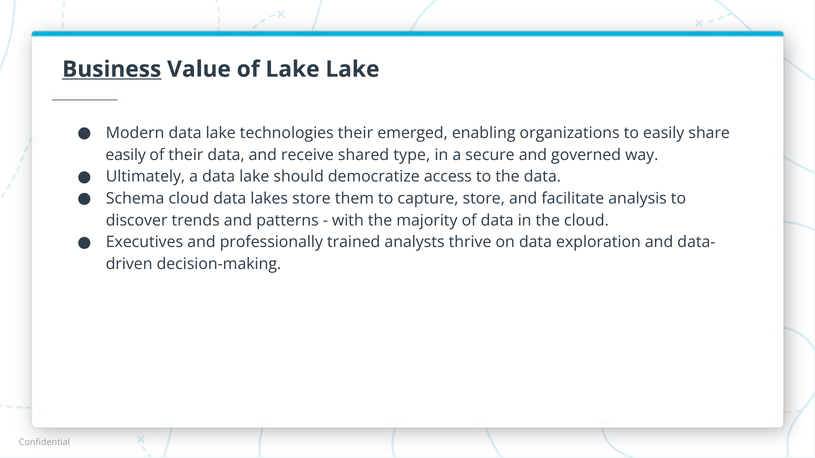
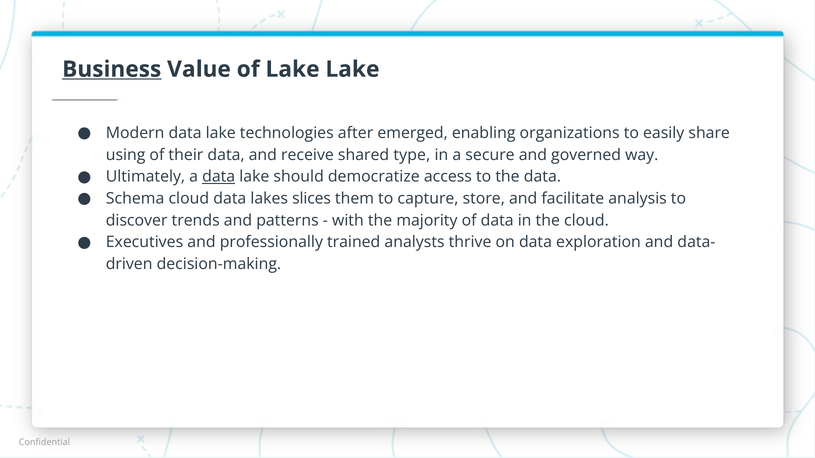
technologies their: their -> after (356, 133)
easily: easily -> using (126, 155)
data underline: none -> present (219, 177)
lakes store: store -> slices (312, 199)
